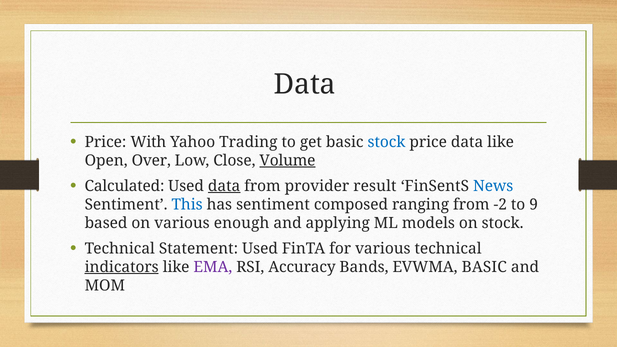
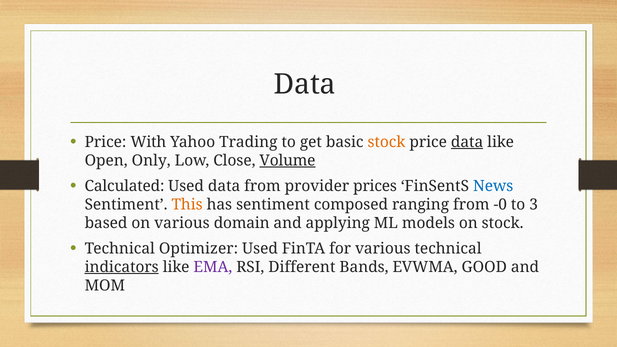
stock colour: blue -> orange (387, 142)
data underline: none -> present (467, 142)
Over: Over -> Only (151, 161)
data underline: present -> none (224, 186)
result: result -> prices (375, 186)
This colour: blue -> orange (187, 205)
-2: -2 -> -0 (500, 205)
9: 9 -> 3 (534, 205)
enough: enough -> domain (242, 223)
Statement: Statement -> Optimizer (198, 248)
Accuracy: Accuracy -> Different (302, 267)
EVWMA BASIC: BASIC -> GOOD (484, 267)
